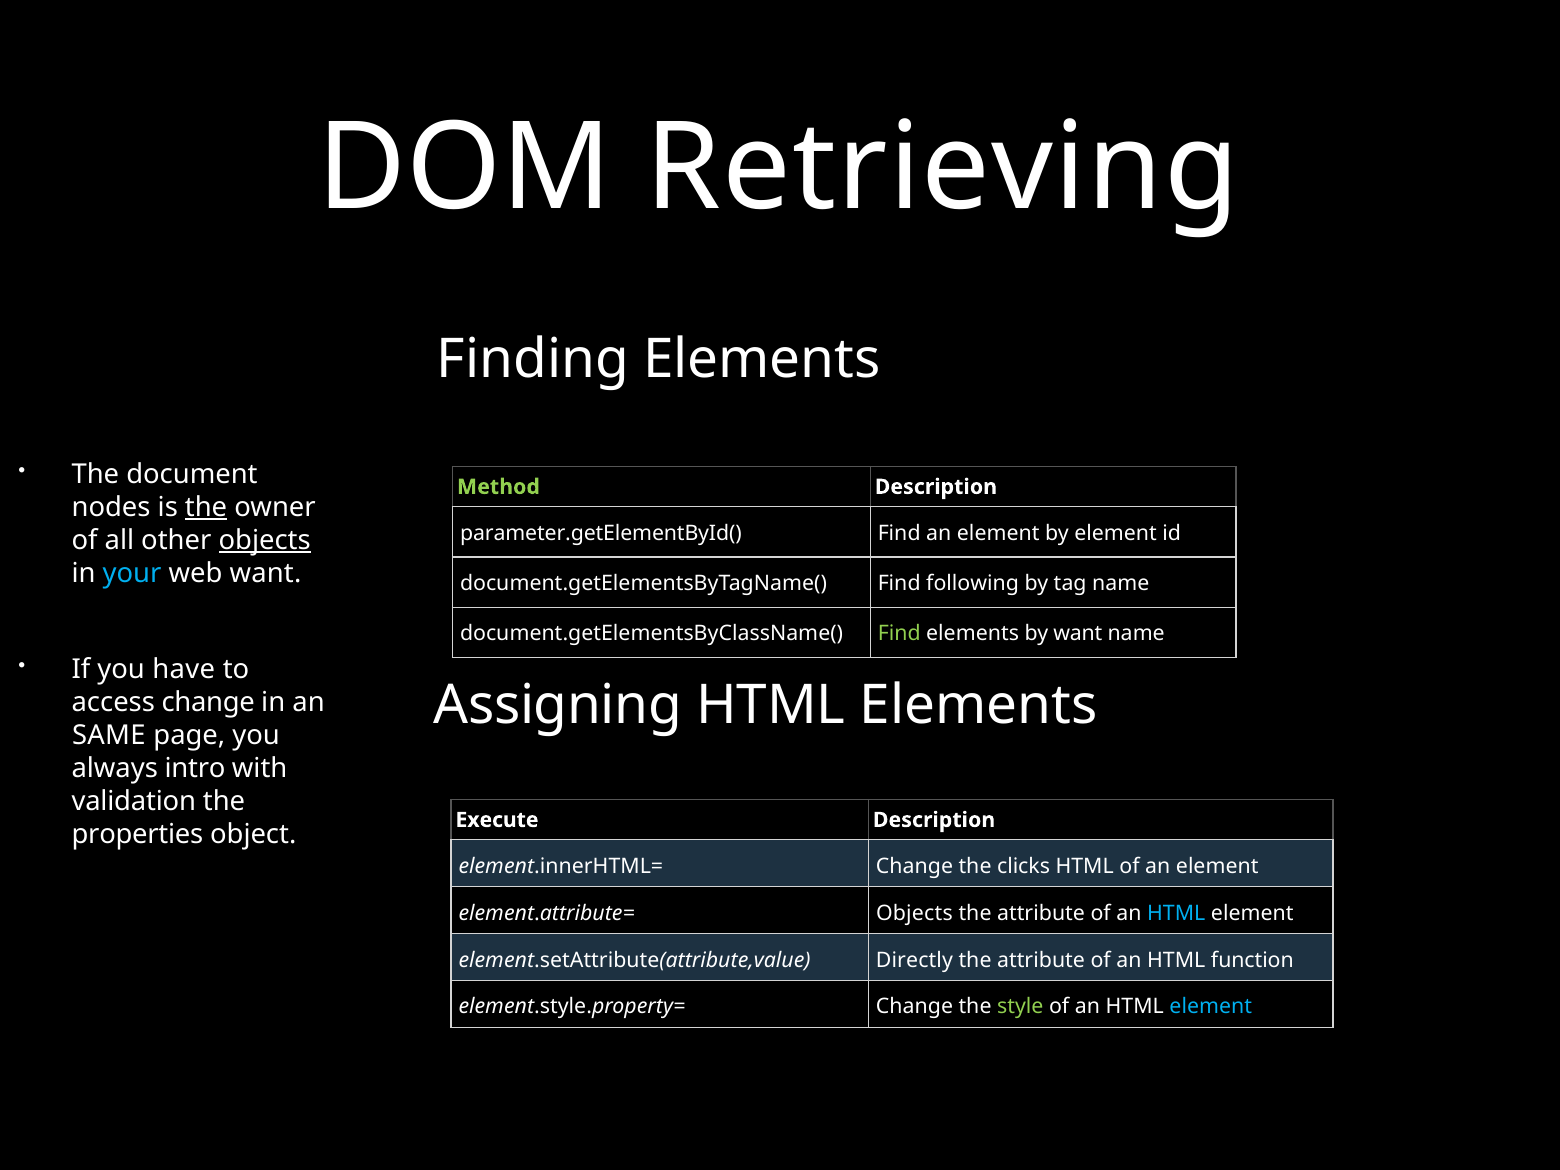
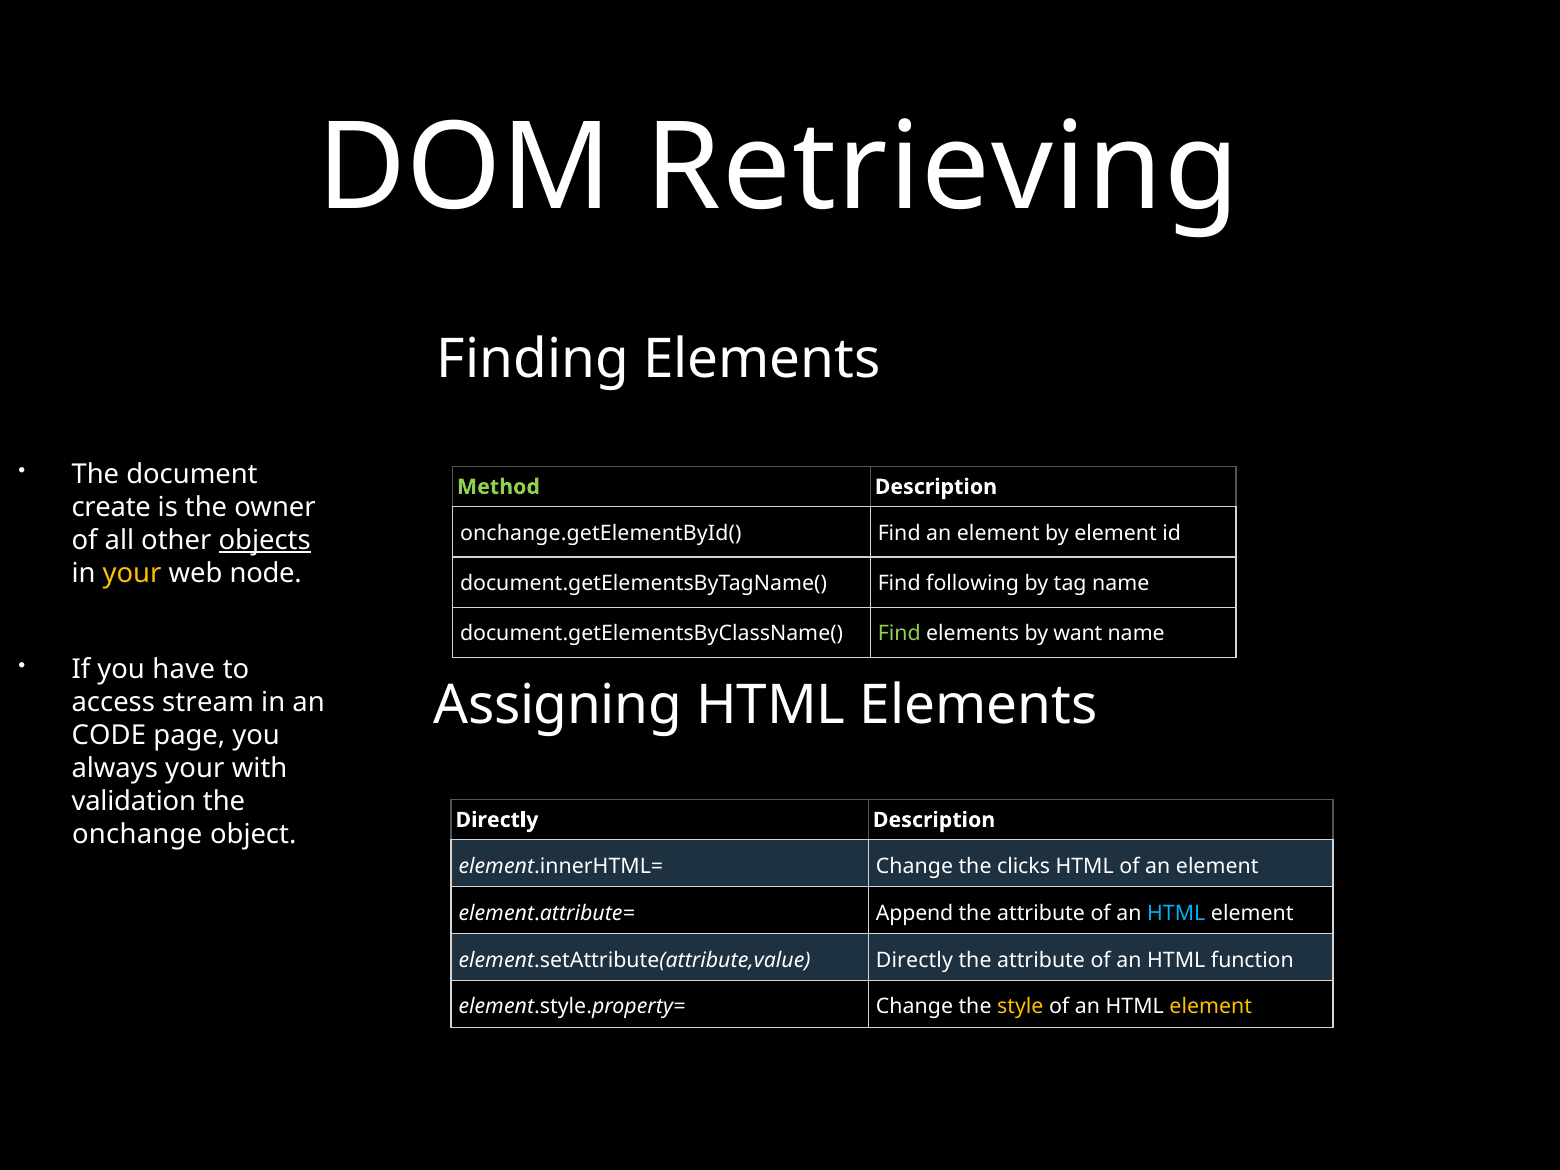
nodes: nodes -> create (111, 507)
the underline: present -> none (206, 507)
parameter.getElementById(: parameter.getElementById( -> onchange.getElementById( (601, 533)
your colour: light blue -> yellow (132, 573)
web want: want -> node (266, 573)
access change: change -> stream (208, 703)
SAME: SAME -> CODE (109, 736)
always intro: intro -> your (195, 769)
Execute: Execute -> Directly (497, 820)
properties: properties -> onchange (137, 834)
element.attribute= Objects: Objects -> Append (915, 913)
style colour: light green -> yellow (1020, 1007)
element colour: light blue -> yellow (1211, 1007)
